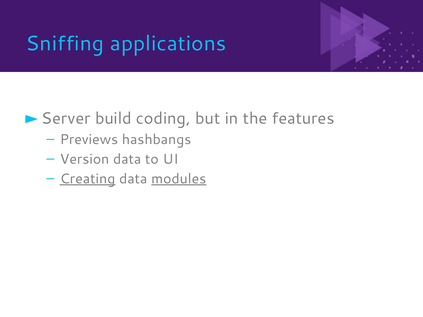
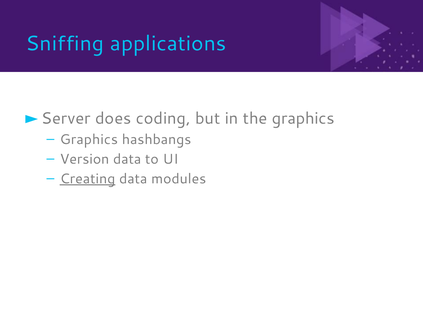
build: build -> does (113, 118)
the features: features -> graphics (303, 118)
Previews: Previews -> Graphics (89, 139)
modules underline: present -> none (179, 179)
